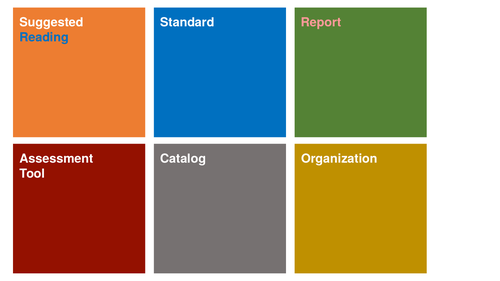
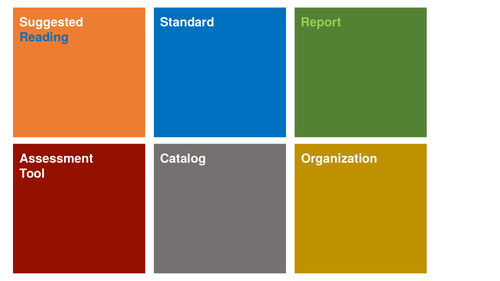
Report colour: pink -> light green (321, 22)
